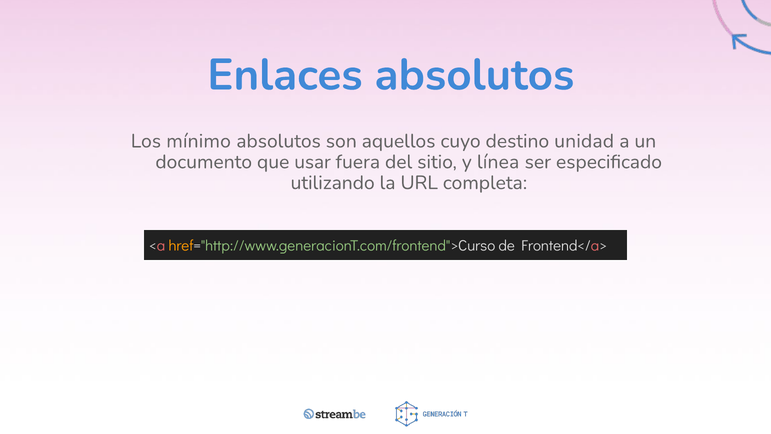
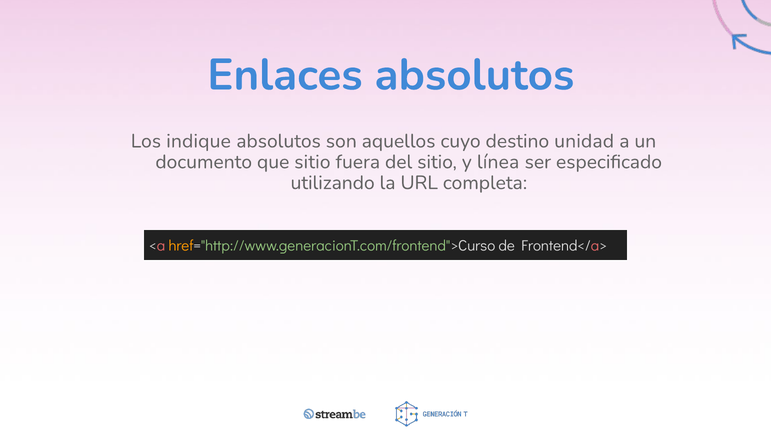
mínimo: mínimo -> indique (199, 141)
que usar: usar -> sitio (312, 162)
